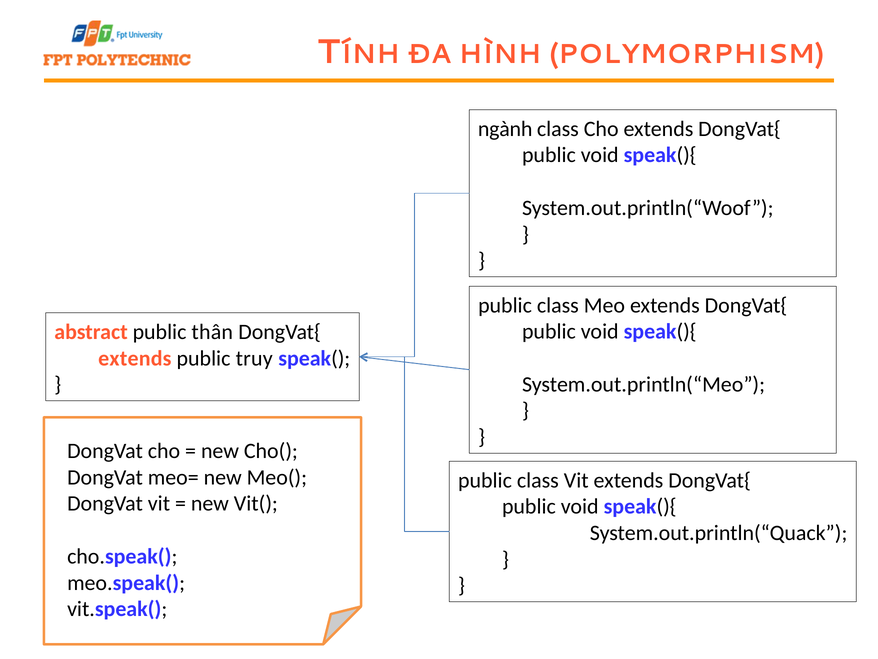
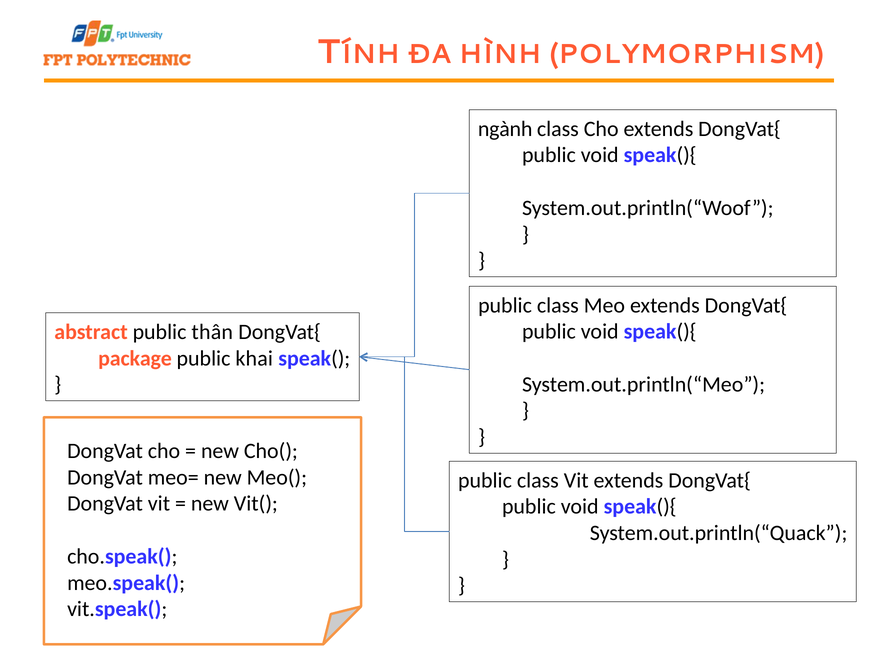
extends: extends -> package (135, 358)
truy: truy -> khai (254, 358)
